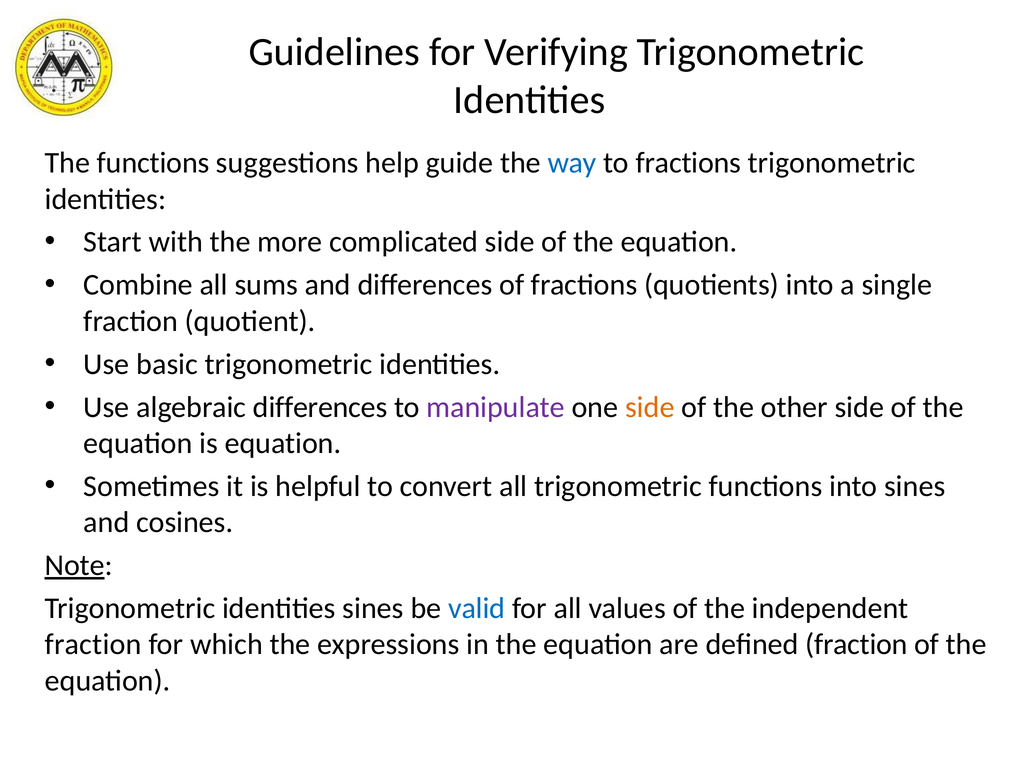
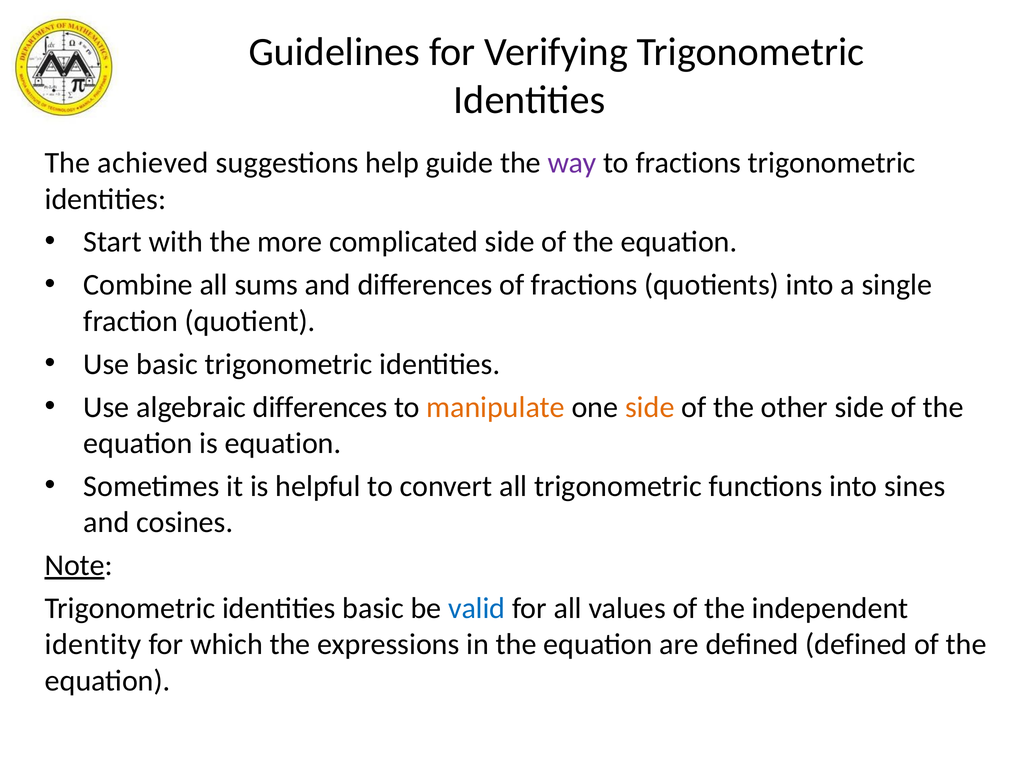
The functions: functions -> achieved (153, 163)
way colour: blue -> purple (572, 163)
manipulate colour: purple -> orange (496, 407)
identities sines: sines -> basic (373, 608)
fraction: fraction -> identity (93, 644)
defined fraction: fraction -> defined (856, 644)
